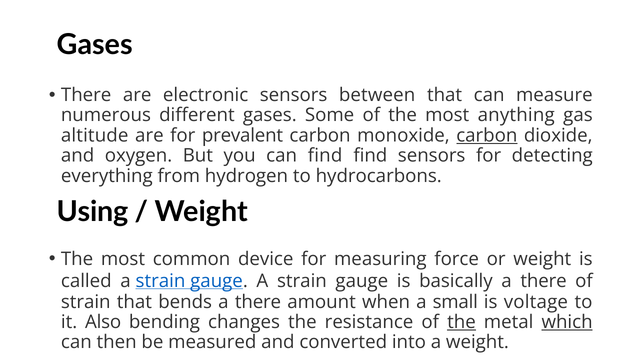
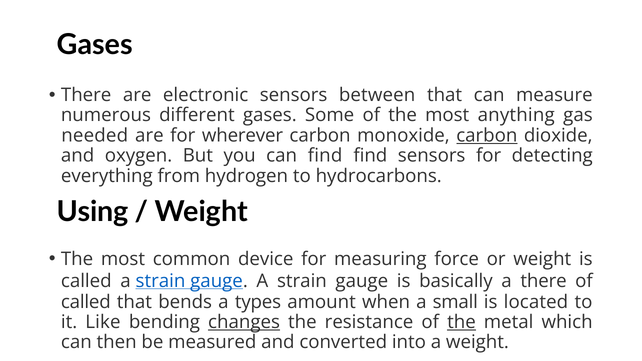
altitude: altitude -> needed (95, 136)
prevalent: prevalent -> wherever (243, 136)
strain: strain -> called (86, 302)
bends a there: there -> types (258, 302)
voltage: voltage -> located (536, 302)
Also: Also -> Like (103, 322)
changes underline: none -> present (244, 322)
which underline: present -> none (567, 322)
